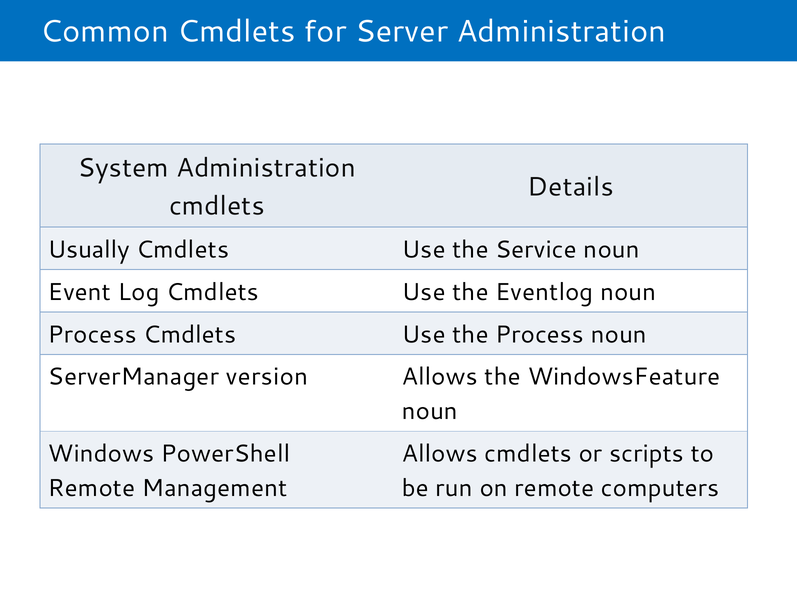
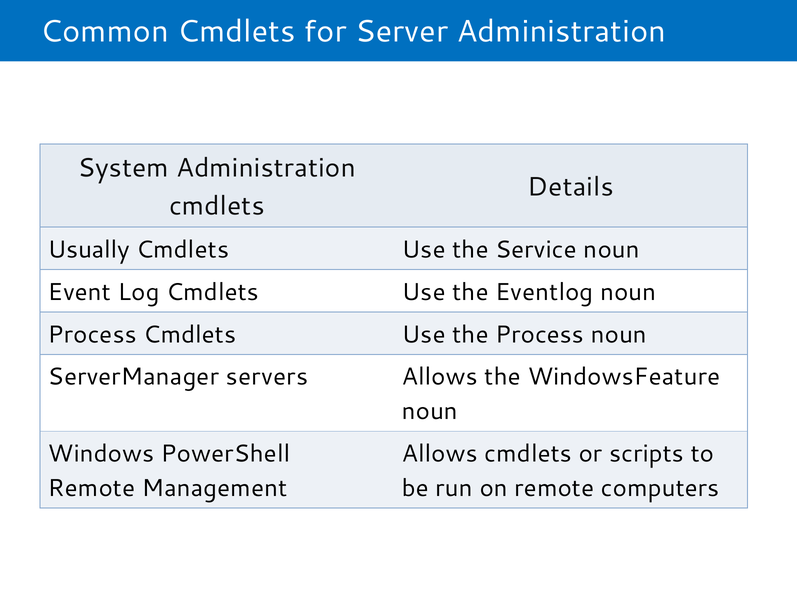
version: version -> servers (267, 377)
